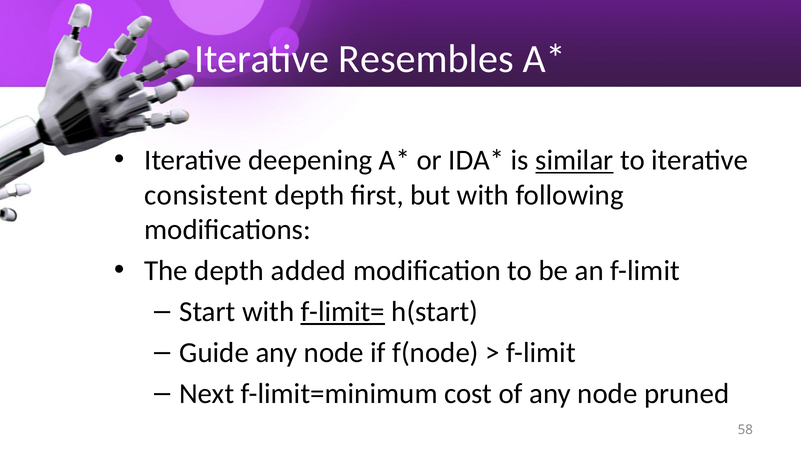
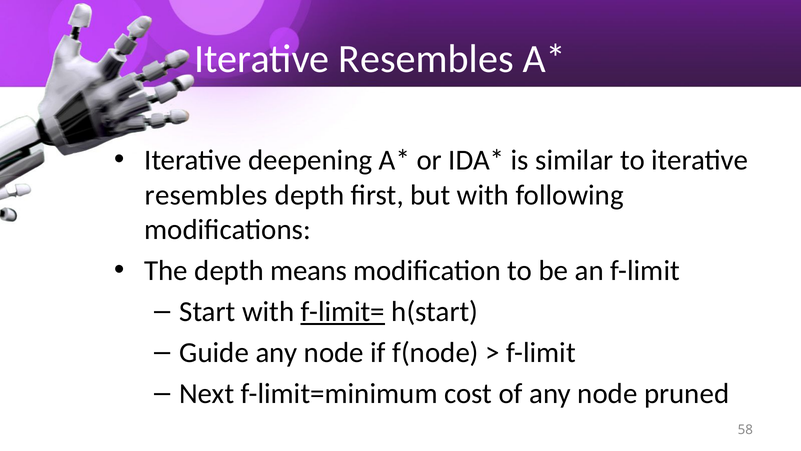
similar underline: present -> none (574, 160)
consistent: consistent -> resembles (206, 195)
added: added -> means (309, 270)
